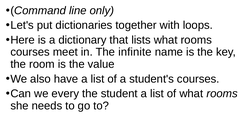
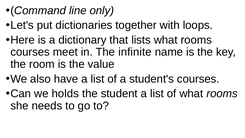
every: every -> holds (65, 93)
